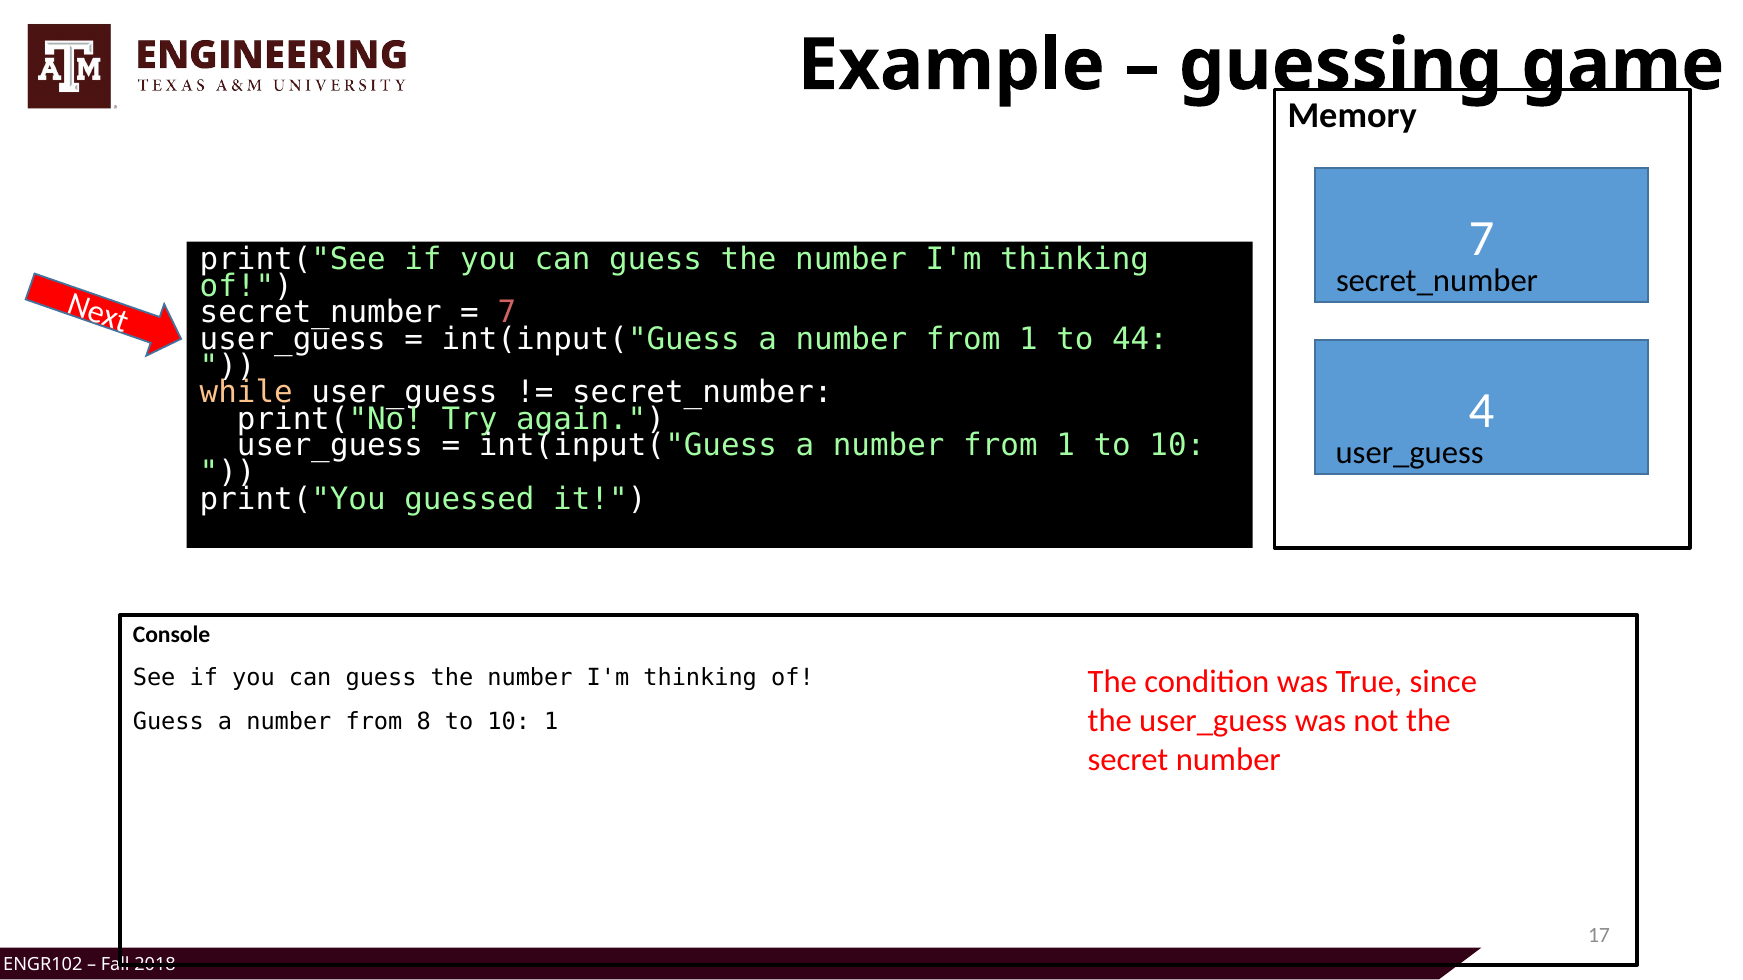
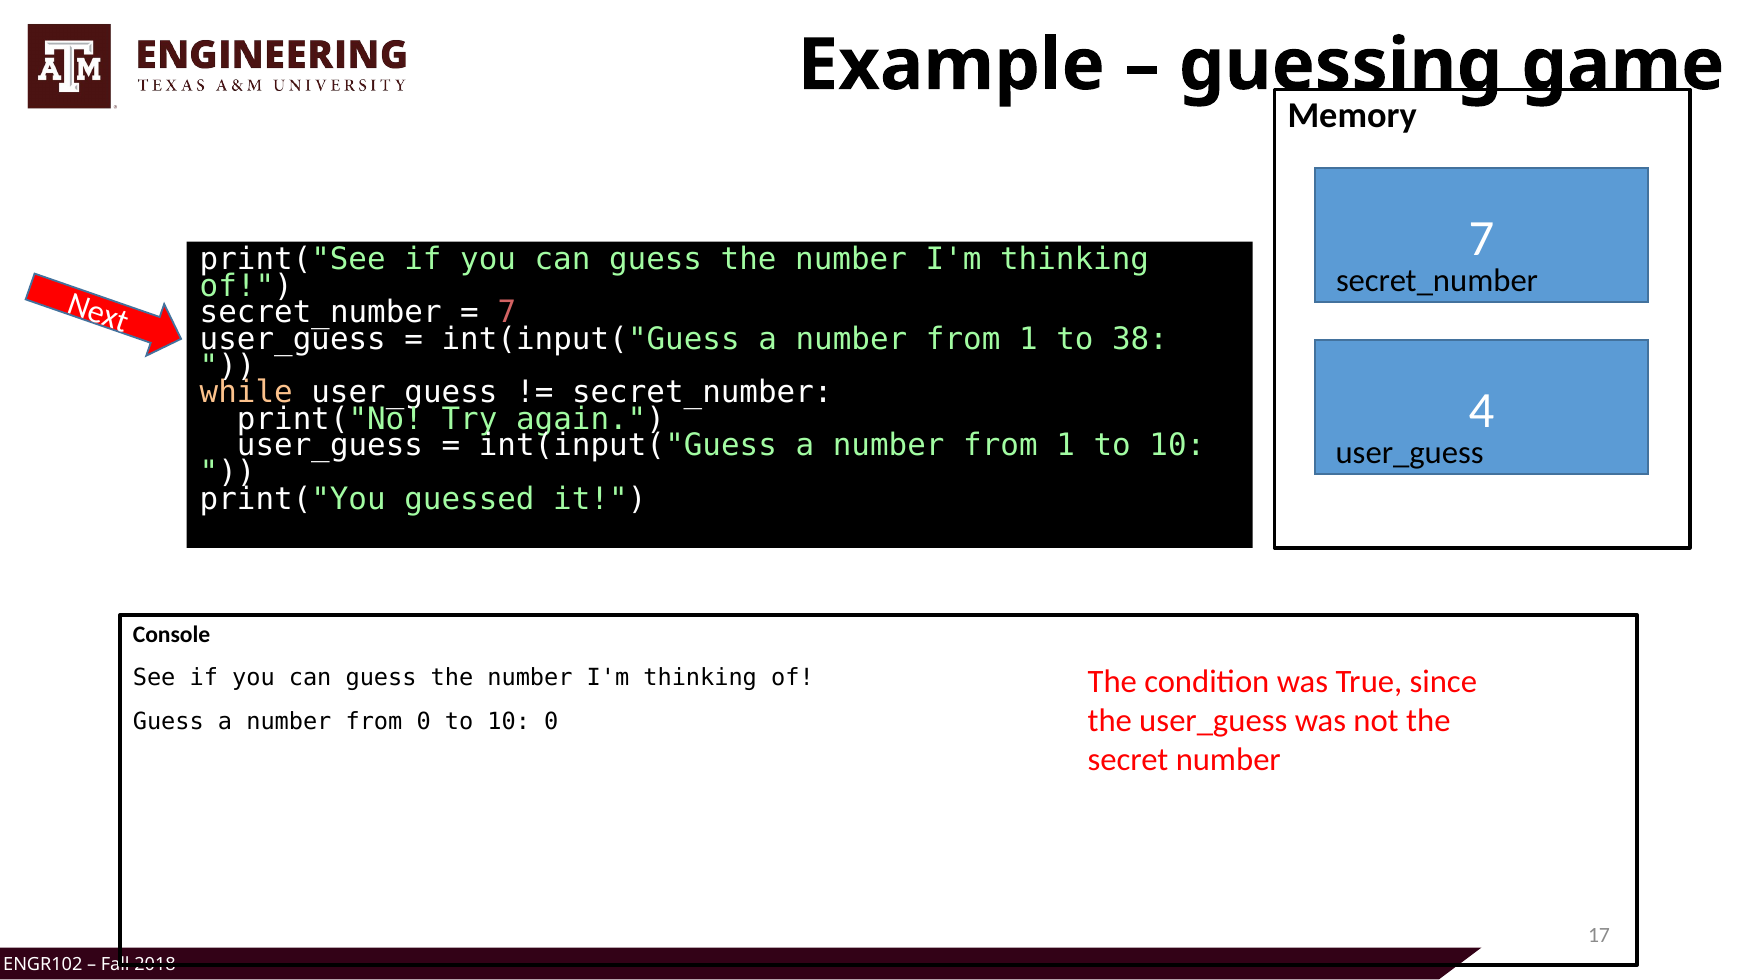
44: 44 -> 38 (1140, 339)
from 8: 8 -> 0 (424, 722)
10 1: 1 -> 0 (551, 722)
